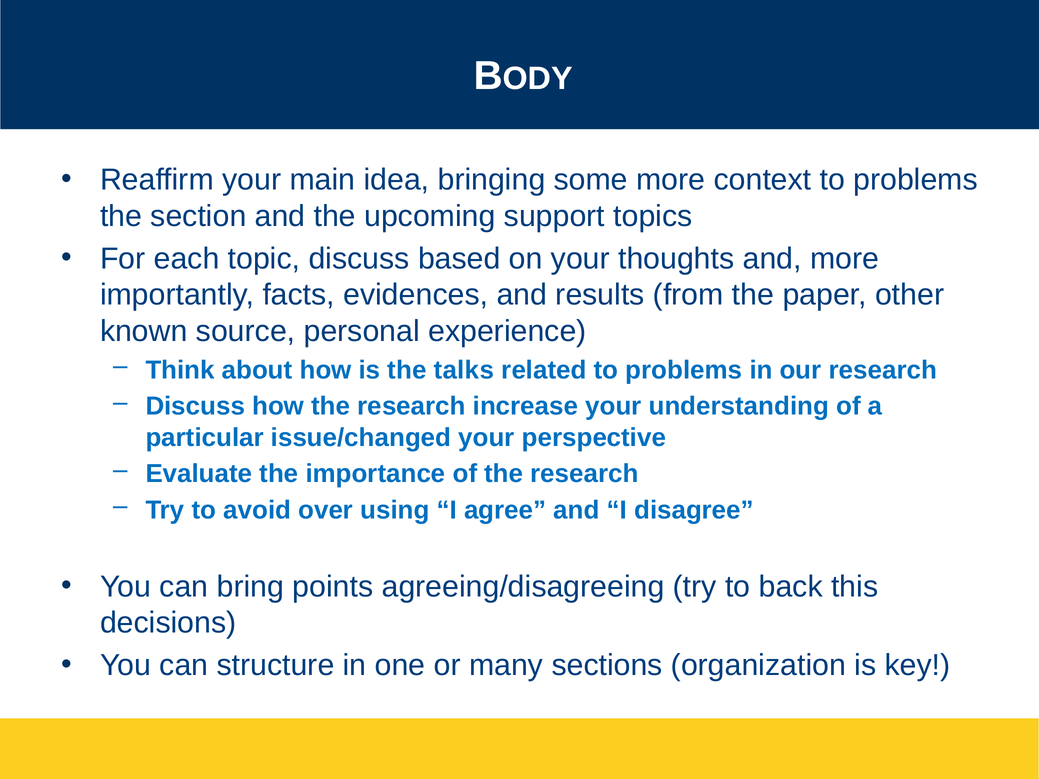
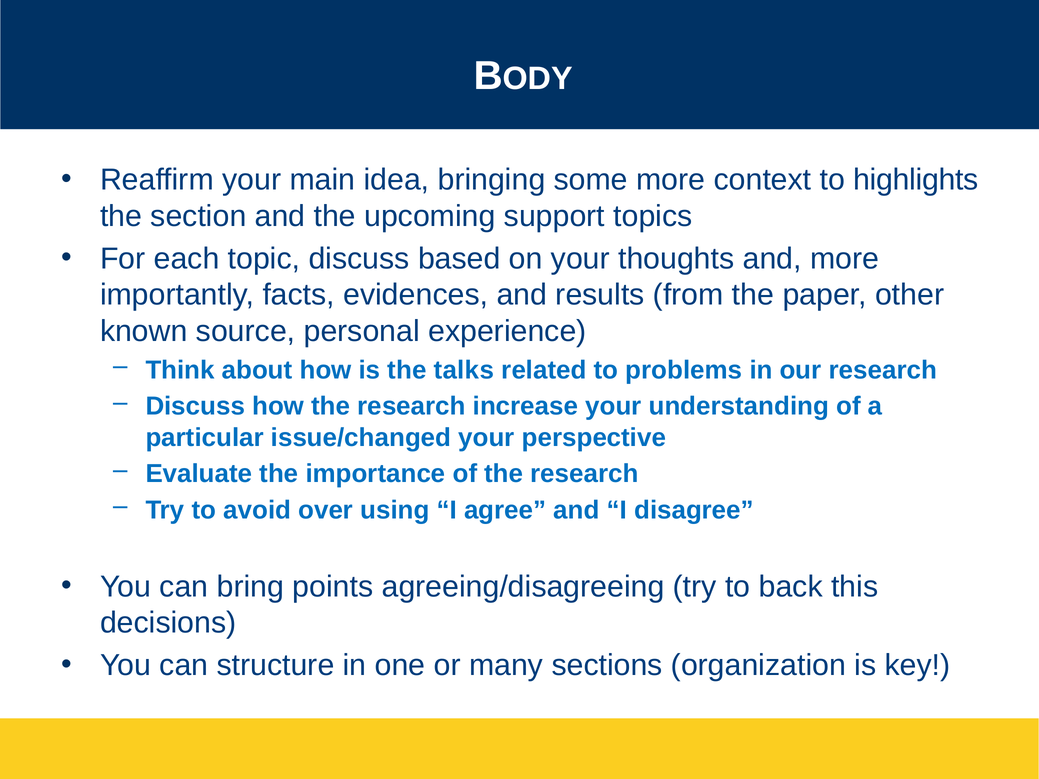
context to problems: problems -> highlights (916, 180)
